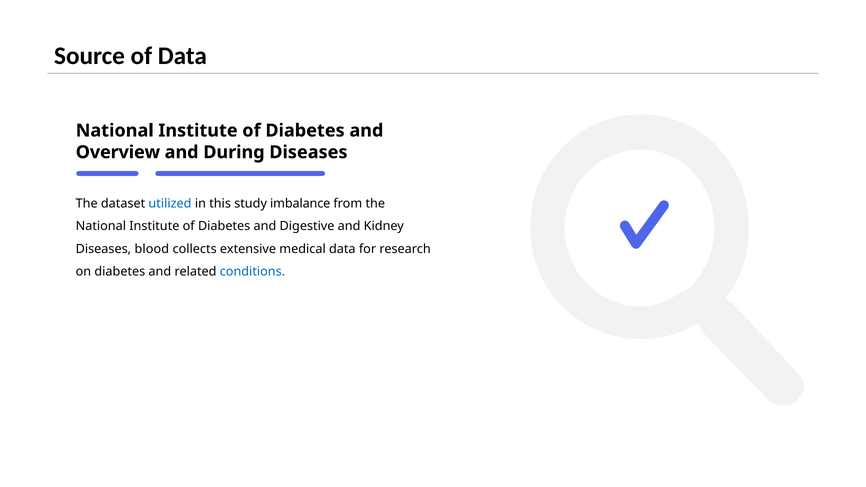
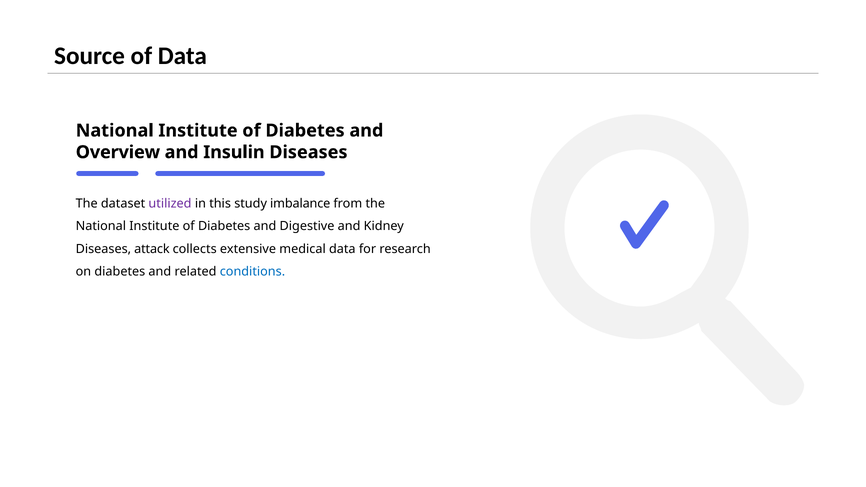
During: During -> Insulin (234, 152)
utilized colour: blue -> purple (170, 204)
blood: blood -> attack (152, 249)
